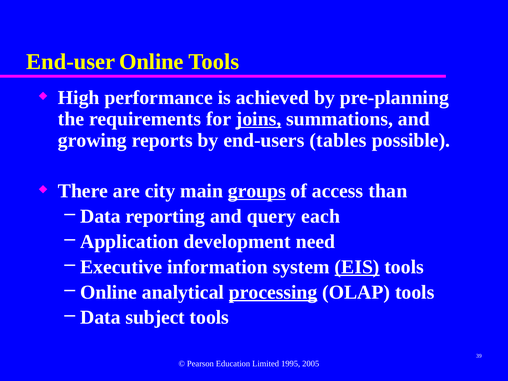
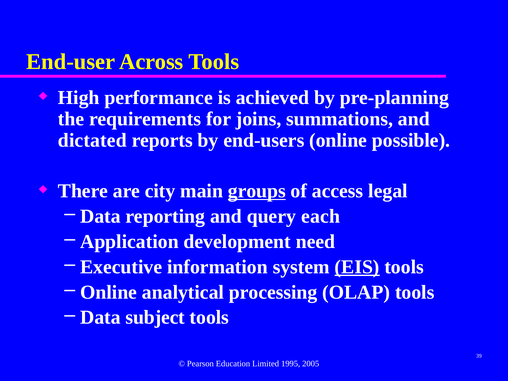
End-user Online: Online -> Across (151, 62)
joins underline: present -> none (259, 119)
growing: growing -> dictated (92, 140)
end-users tables: tables -> online (338, 140)
than: than -> legal (388, 191)
processing underline: present -> none (273, 292)
